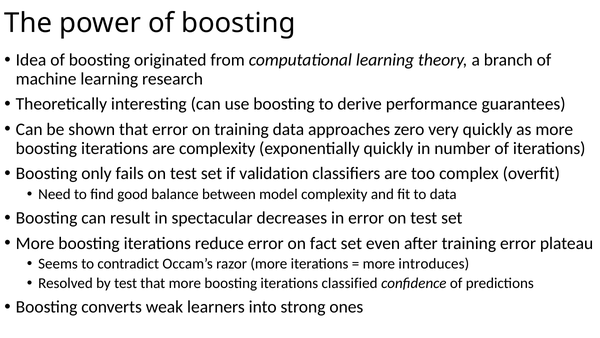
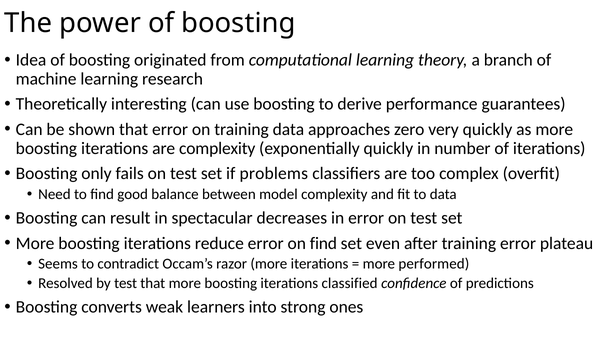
validation: validation -> problems (274, 173)
on fact: fact -> find (323, 243)
introduces: introduces -> performed (434, 264)
